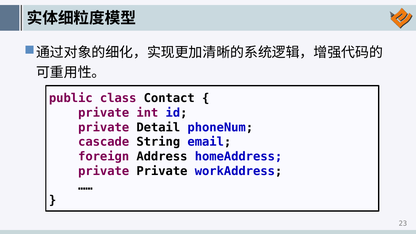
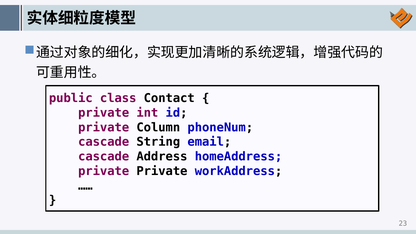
Detail: Detail -> Column (158, 127)
foreign: foreign -> cascade (104, 157)
